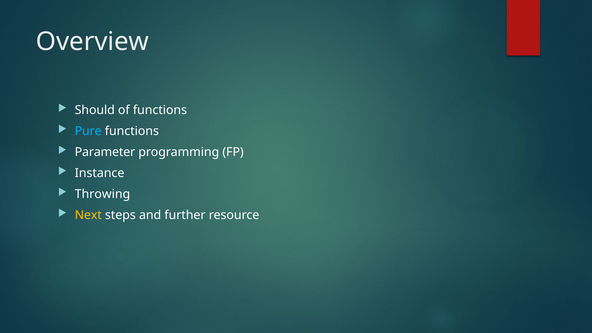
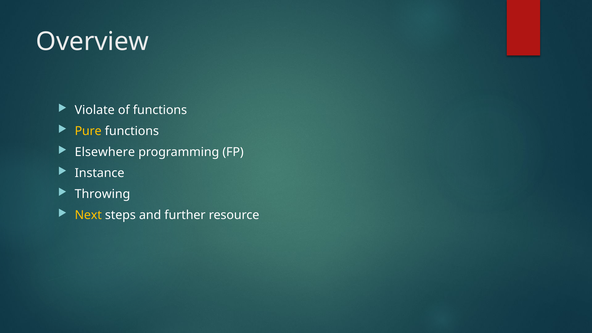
Should: Should -> Violate (95, 110)
Pure colour: light blue -> yellow (88, 131)
Parameter: Parameter -> Elsewhere (105, 152)
